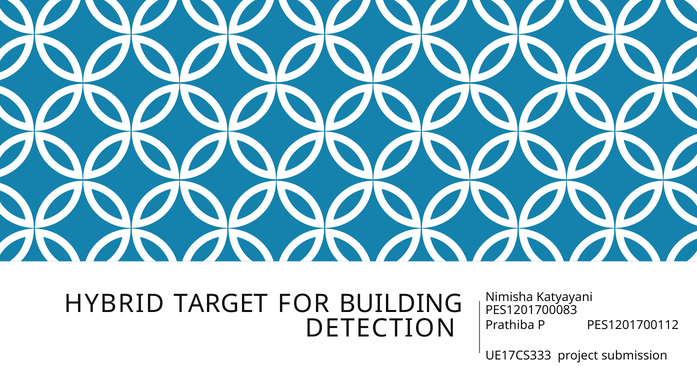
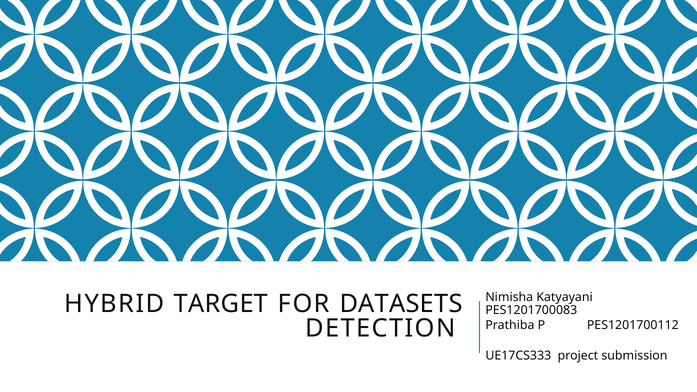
BUILDING: BUILDING -> DATASETS (401, 304)
